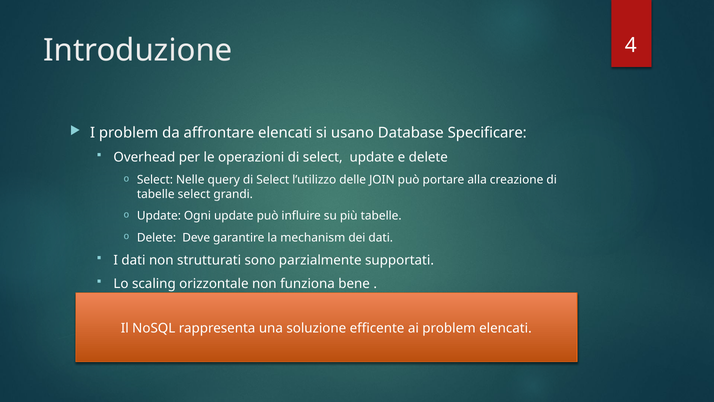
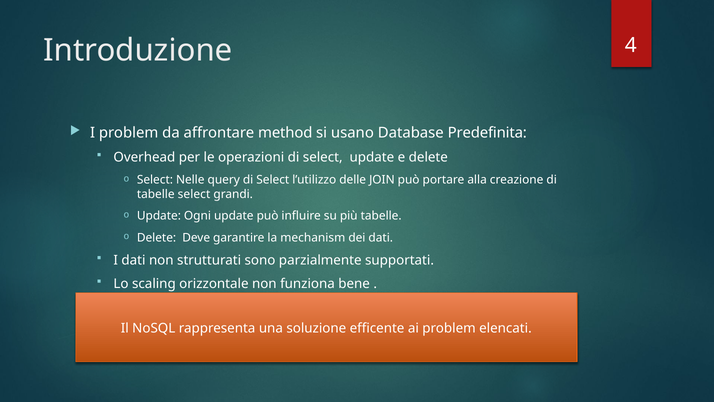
affrontare elencati: elencati -> method (285, 133)
Specificare: Specificare -> Predefinita (487, 133)
